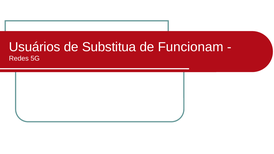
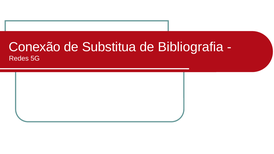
Usuários: Usuários -> Conexão (35, 47)
Funcionam: Funcionam -> Bibliografia (191, 47)
